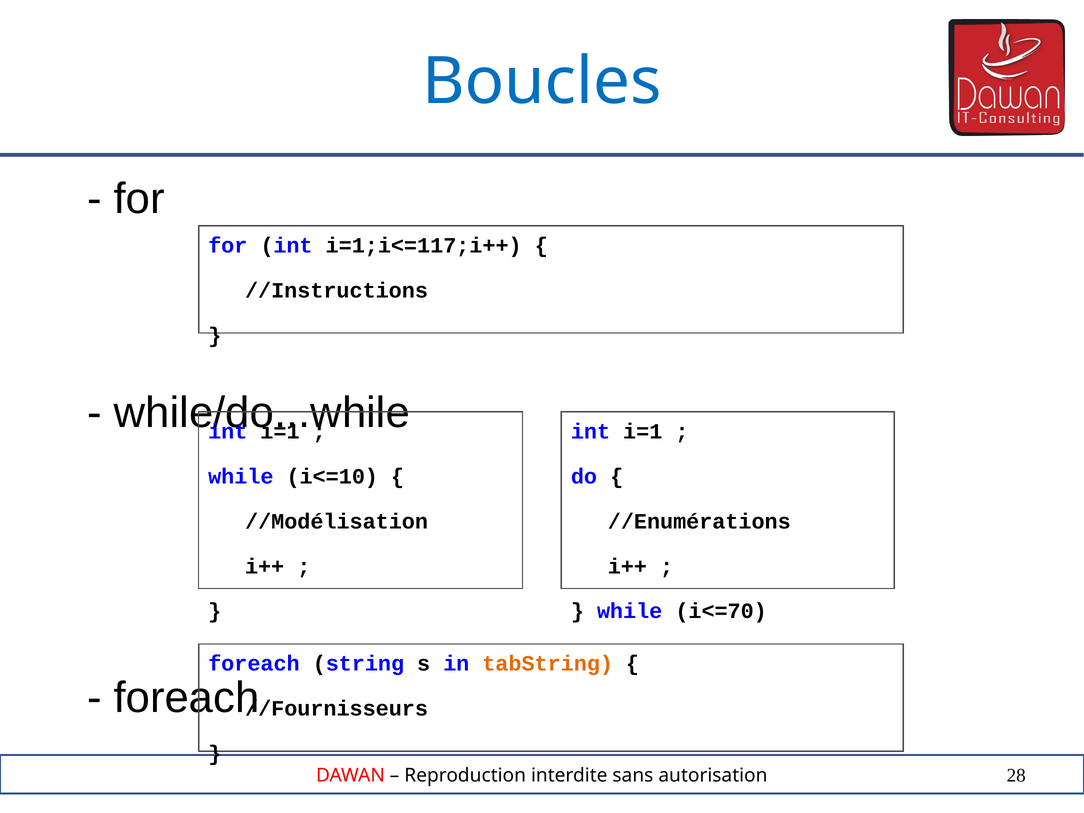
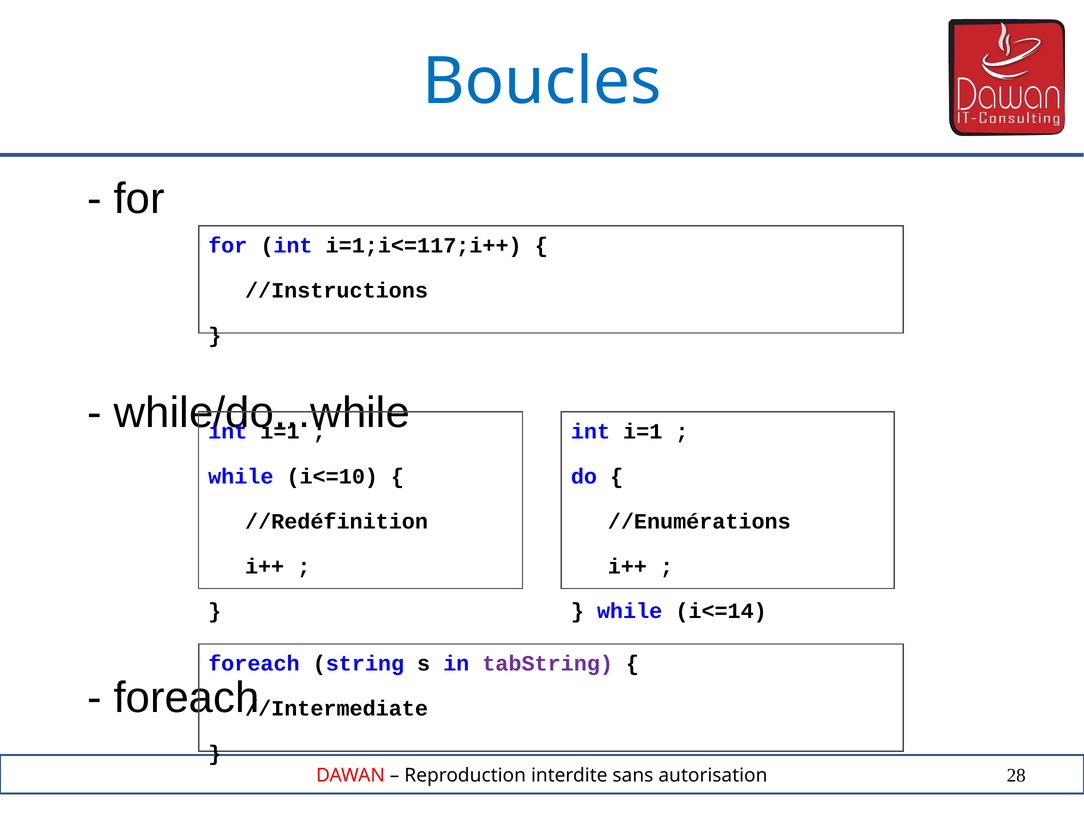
//Modélisation: //Modélisation -> //Redéfinition (337, 521)
i<=70: i<=70 -> i<=14 (721, 611)
tabString colour: orange -> purple (548, 664)
//Fournisseurs: //Fournisseurs -> //Intermediate (337, 709)
